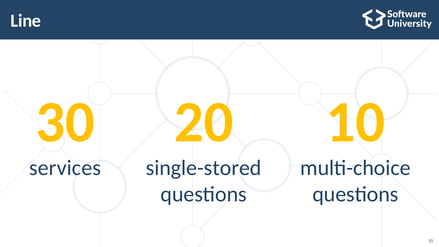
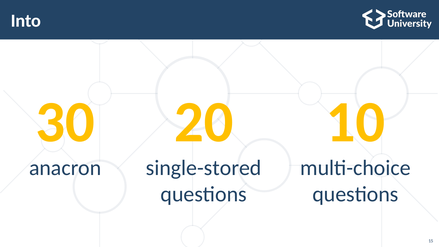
Line: Line -> Into (26, 21)
services: services -> anacron (65, 168)
